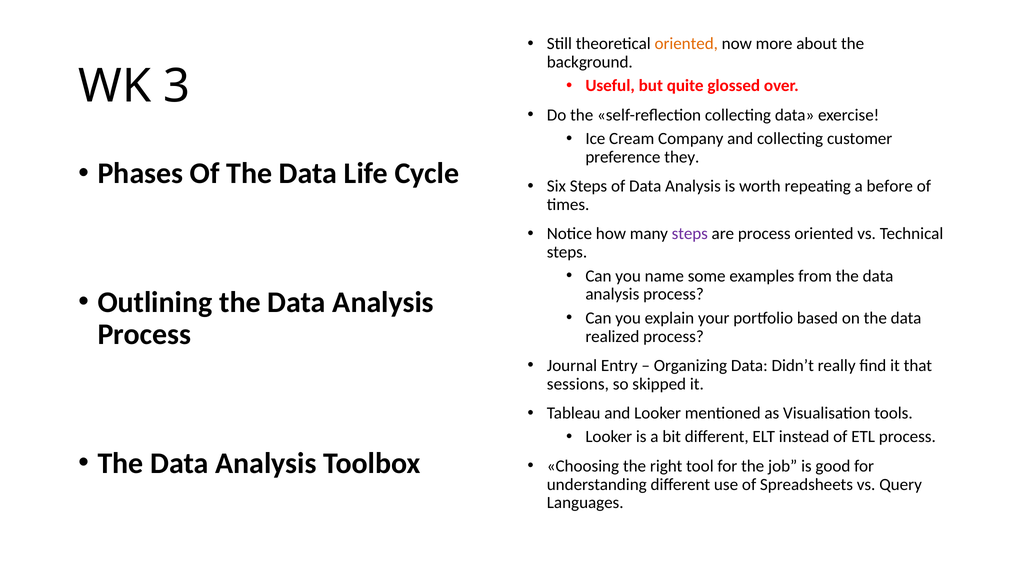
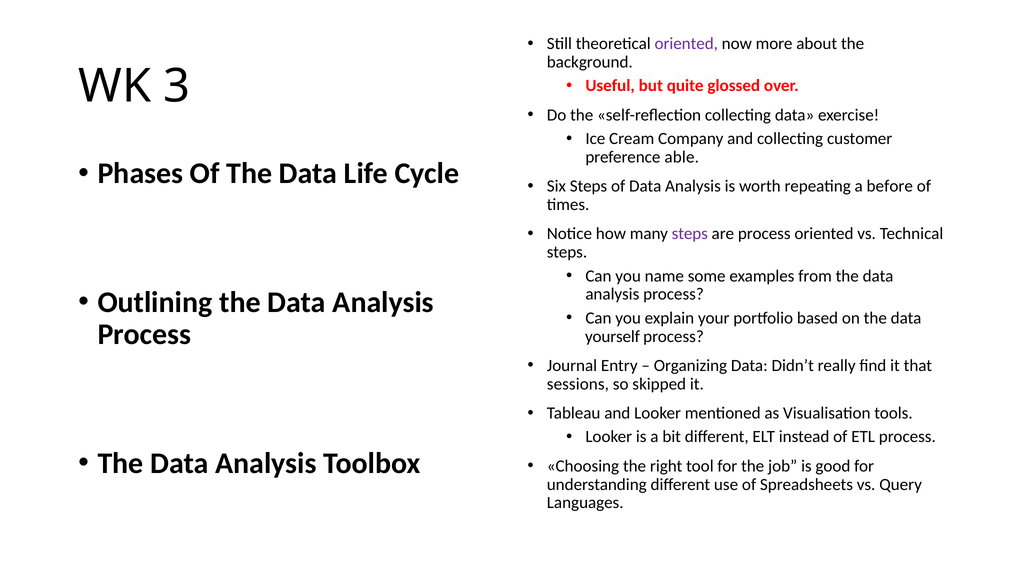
oriented colour: orange -> purple (686, 44)
they: they -> able (682, 157)
realized: realized -> yourself (612, 337)
